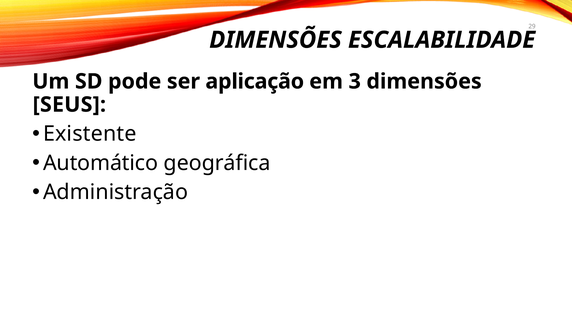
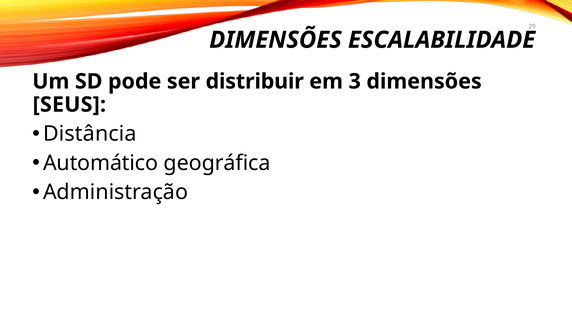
aplicação: aplicação -> distribuir (255, 81)
Existente: Existente -> Distância (90, 134)
